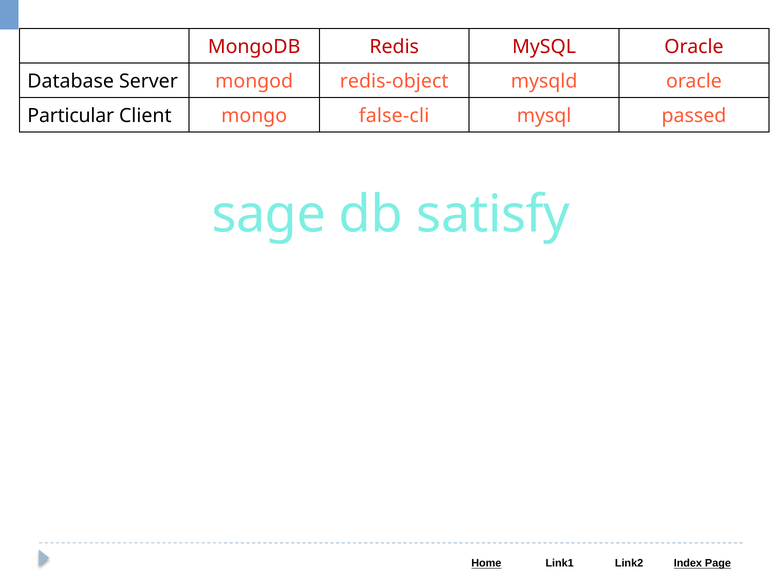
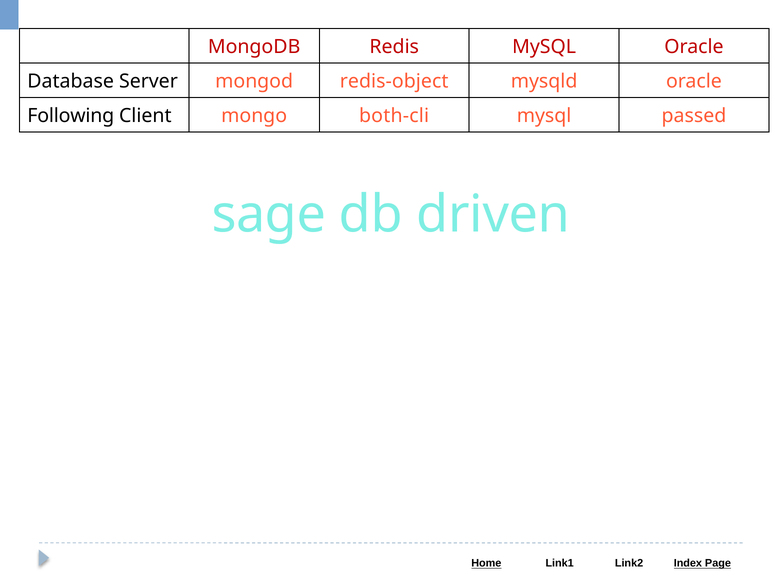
Particular: Particular -> Following (71, 116)
false-cli: false-cli -> both-cli (394, 116)
satisfy: satisfy -> driven (493, 215)
